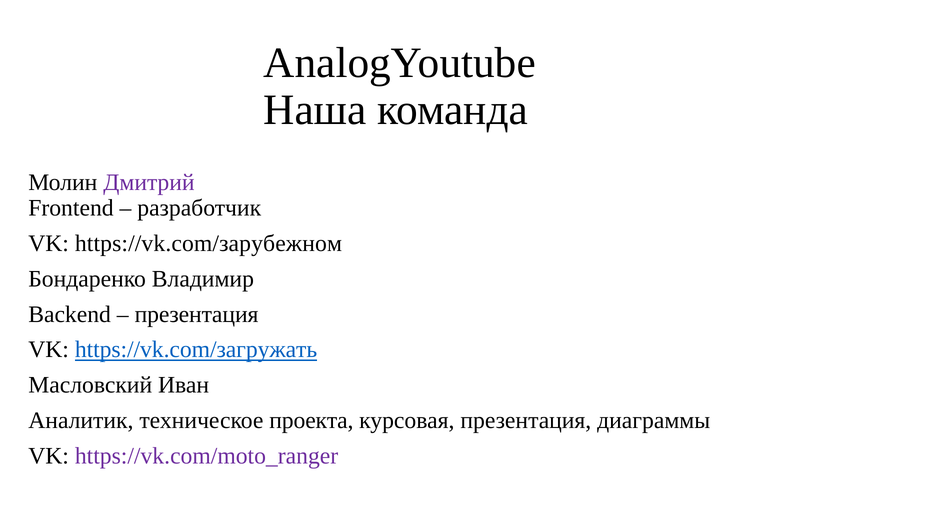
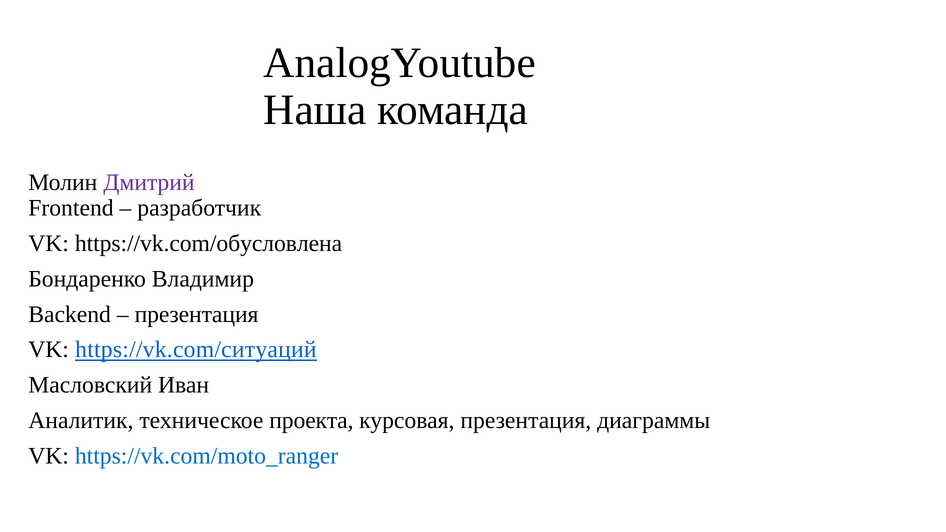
https://vk.com/зарубежном: https://vk.com/зарубежном -> https://vk.com/обусловлена (209, 244)
https://vk.com/загружать: https://vk.com/загружать -> https://vk.com/ситуаций (196, 350)
https://vk.com/moto_ranger colour: purple -> blue (207, 456)
